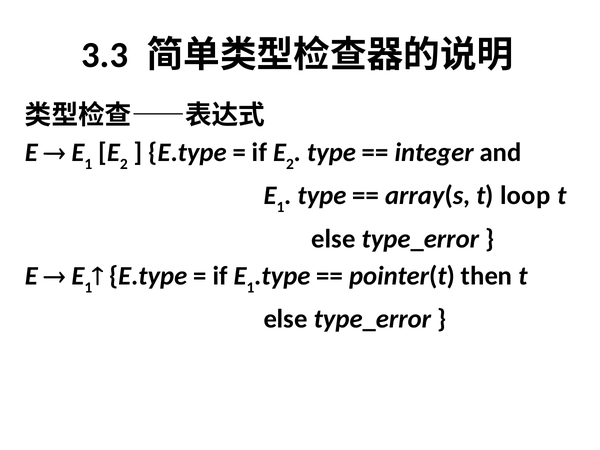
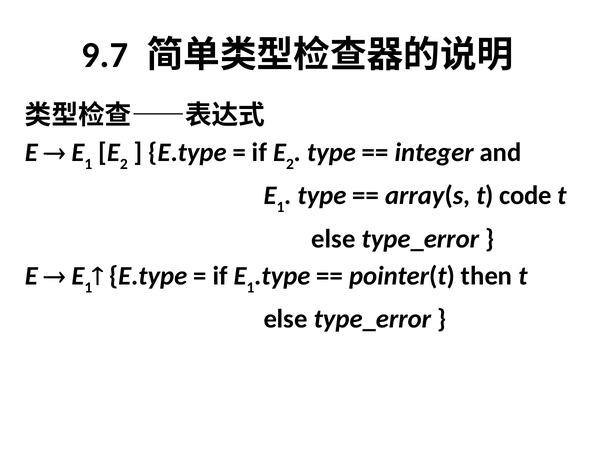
3.3: 3.3 -> 9.7 (105, 55)
loop: loop -> code (526, 196)
